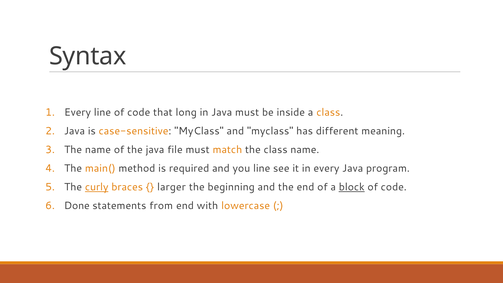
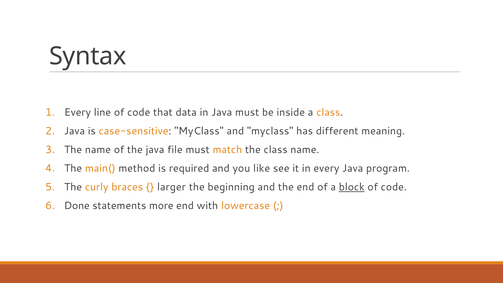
long: long -> data (186, 112)
you line: line -> like (262, 168)
curly underline: present -> none (97, 187)
from: from -> more (161, 206)
